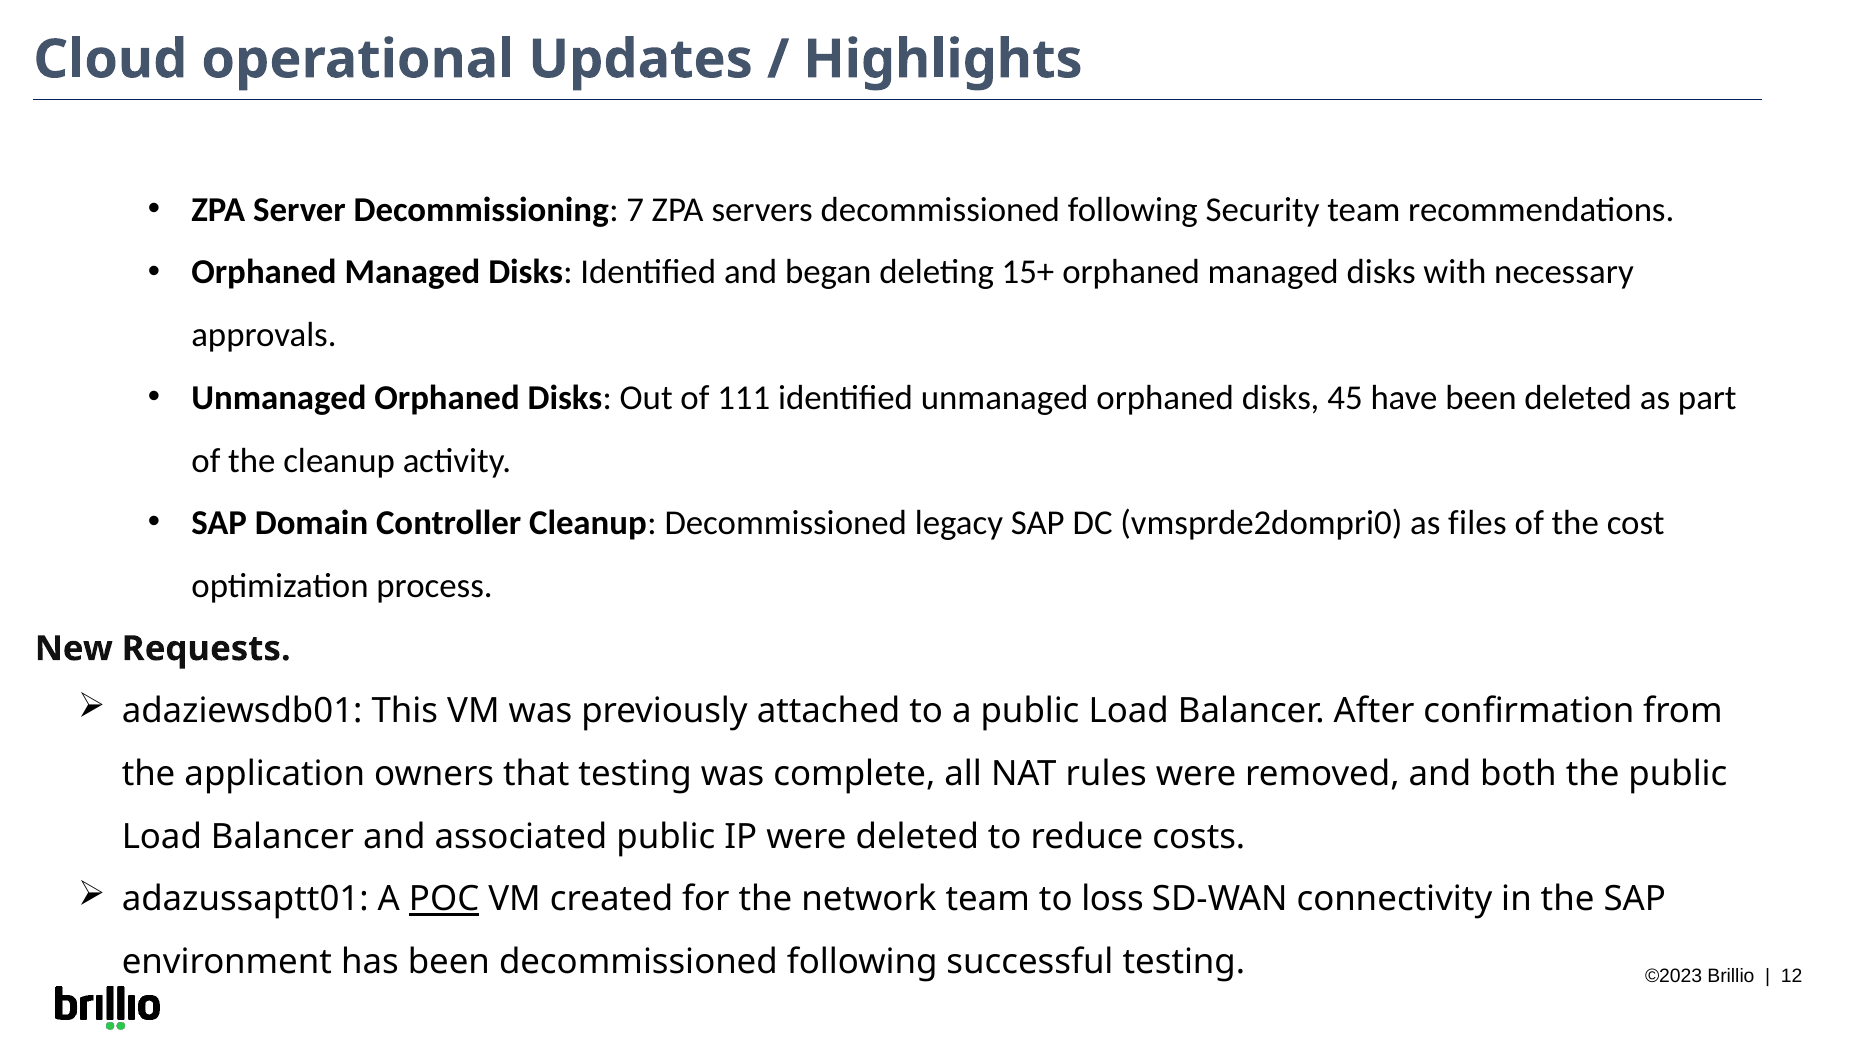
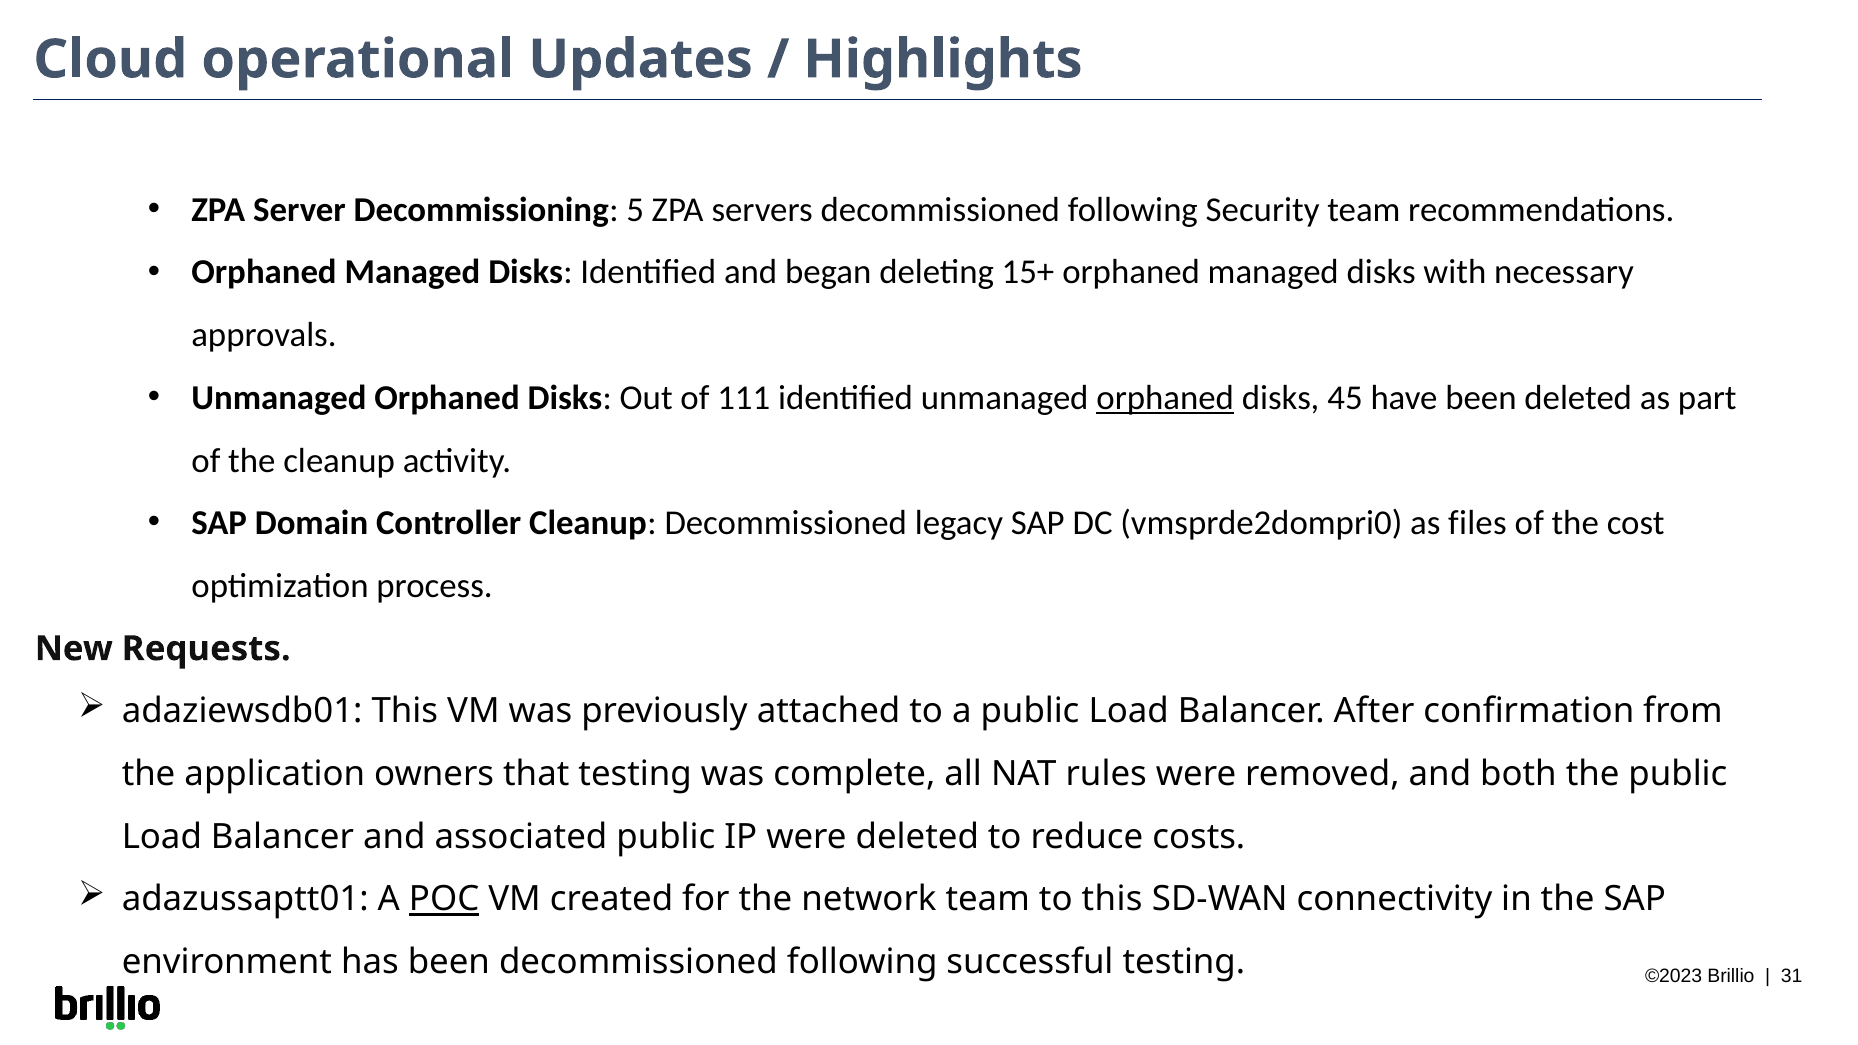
7: 7 -> 5 (635, 210)
orphaned underline: none -> present (1165, 398)
to loss: loss -> this (1112, 900)
12: 12 -> 31 (1792, 976)
